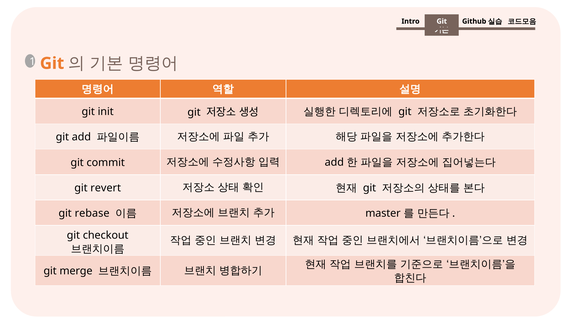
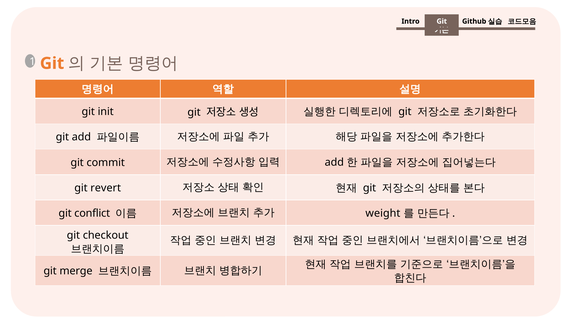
rebase: rebase -> conflict (92, 213)
master: master -> weight (383, 213)
